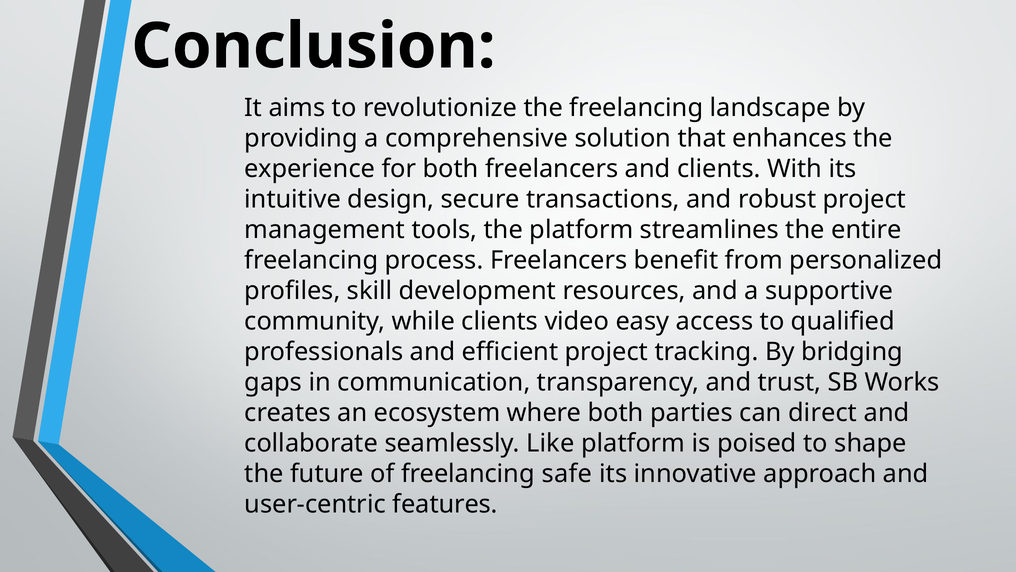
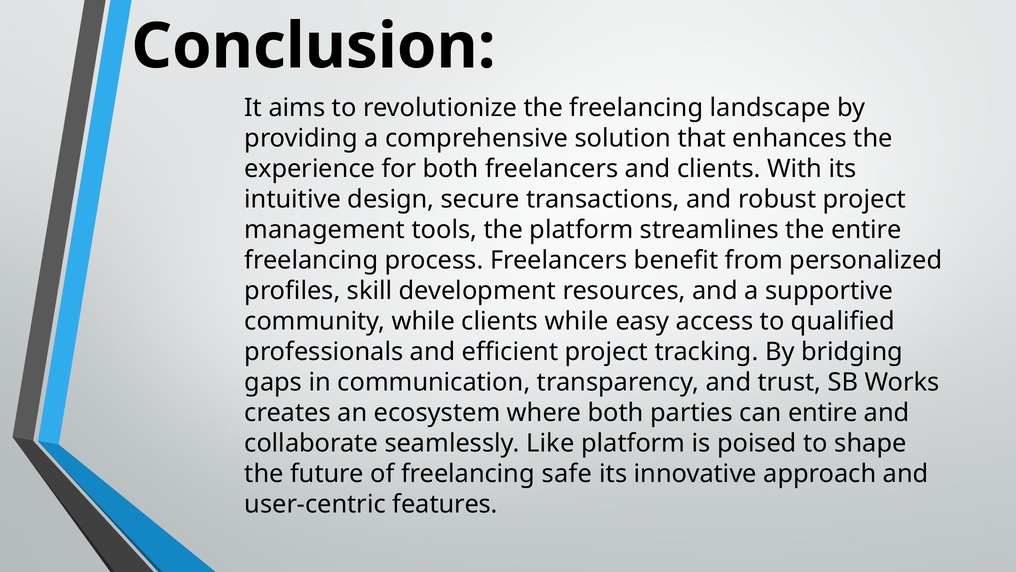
clients video: video -> while (577, 321)
can direct: direct -> entire (823, 413)
